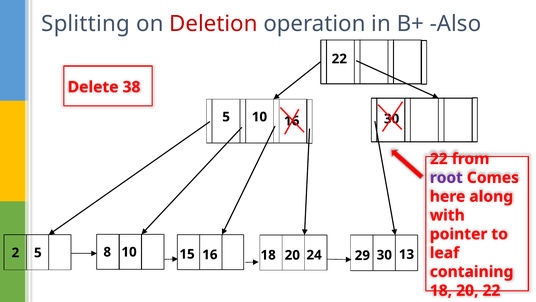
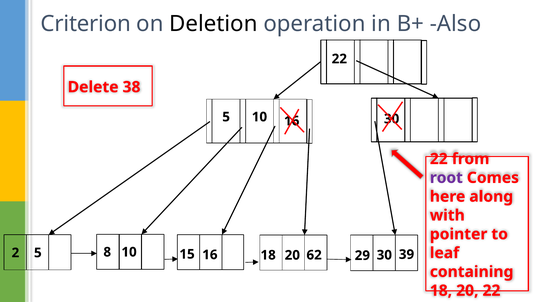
Splitting: Splitting -> Criterion (86, 24)
Deletion colour: red -> black (213, 24)
24: 24 -> 62 (314, 255)
13: 13 -> 39 (406, 254)
